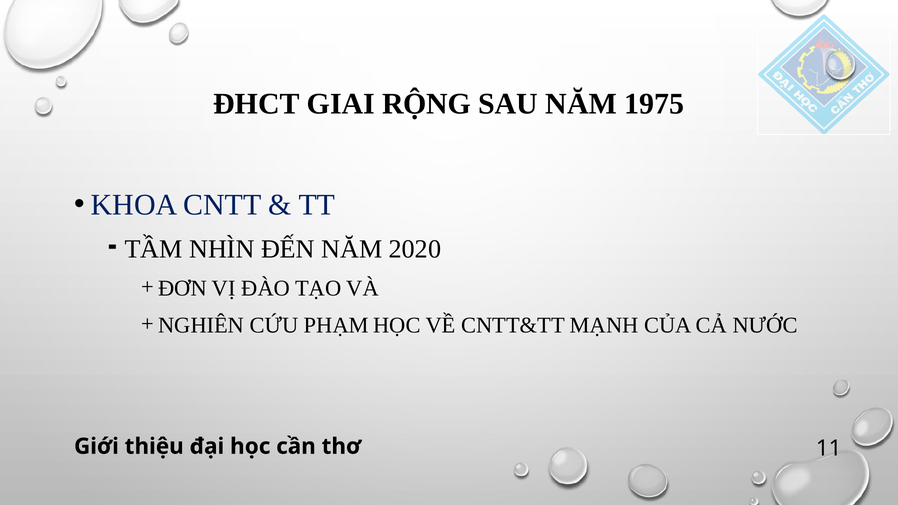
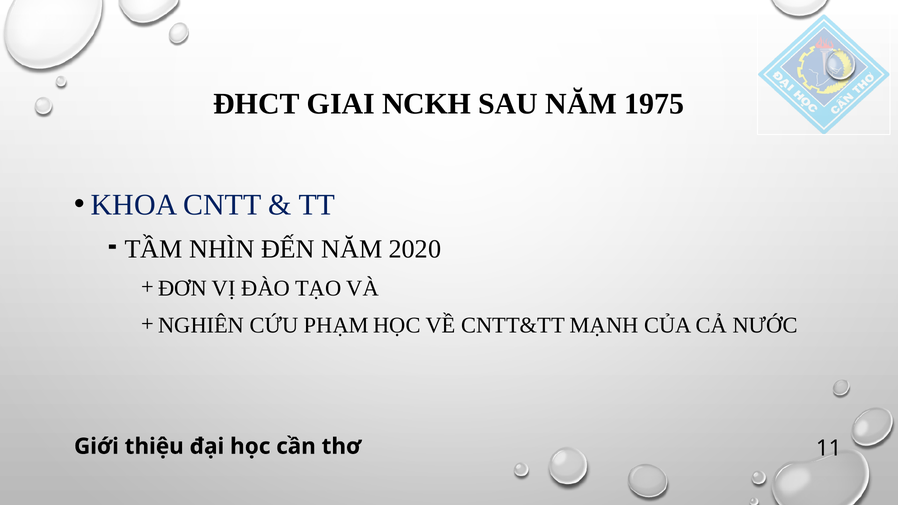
RỘNG: RỘNG -> NCKH (427, 104)
